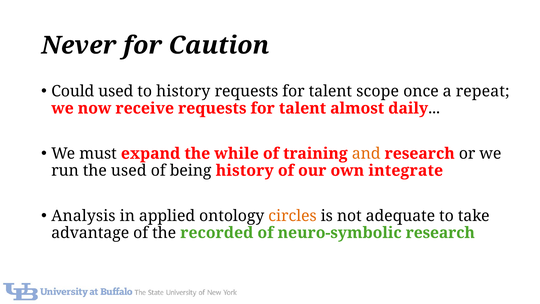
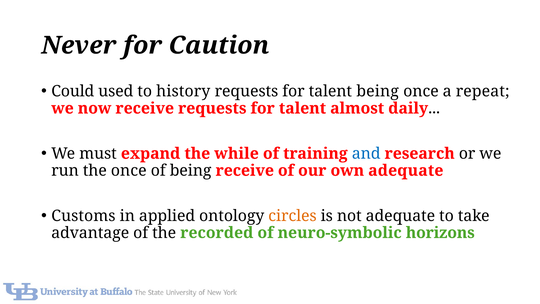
talent scope: scope -> being (378, 91)
and colour: orange -> blue (366, 153)
the used: used -> once (129, 170)
being history: history -> receive (245, 170)
own integrate: integrate -> adequate (406, 170)
Analysis: Analysis -> Customs (83, 216)
neuro-symbolic research: research -> horizons (440, 233)
